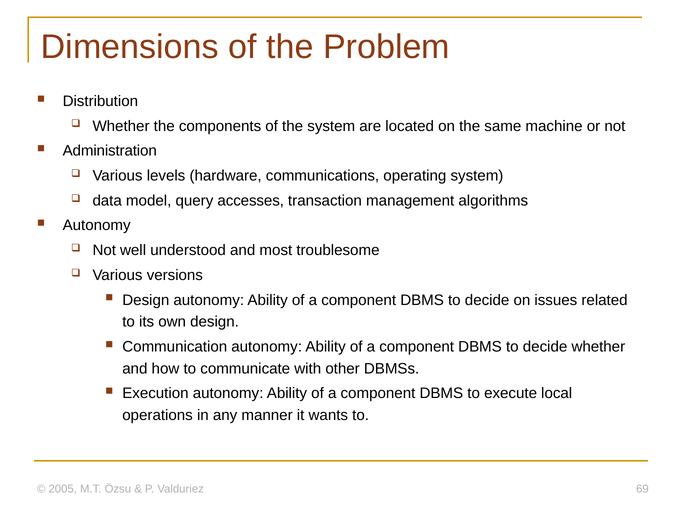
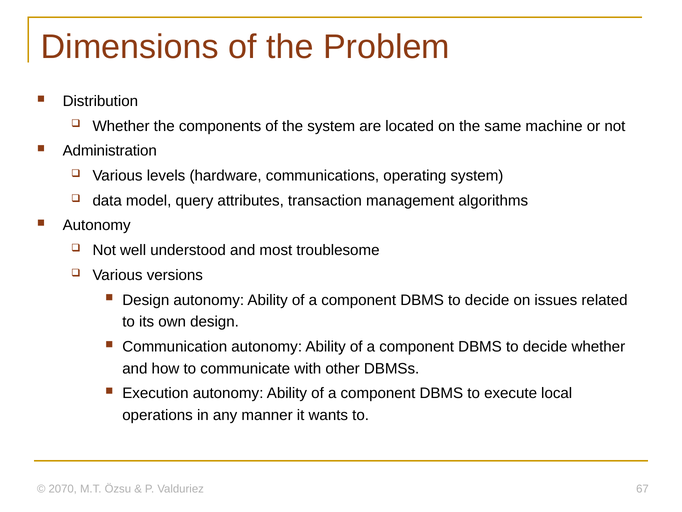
accesses: accesses -> attributes (251, 200)
2005: 2005 -> 2070 (63, 488)
69: 69 -> 67 (642, 488)
